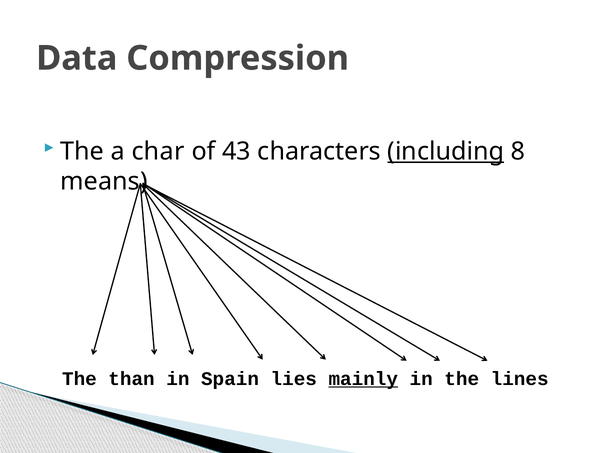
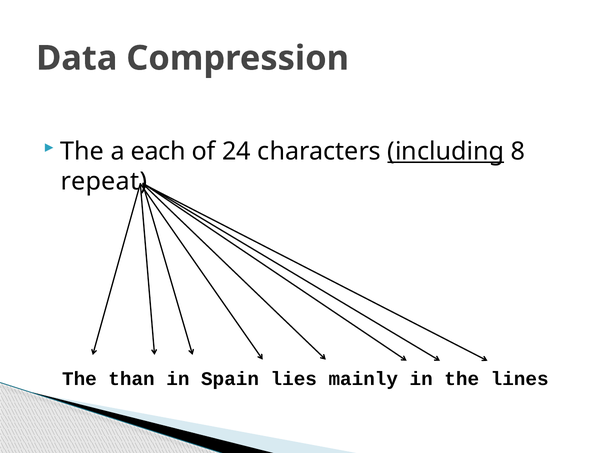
char: char -> each (158, 151)
43: 43 -> 24 (236, 151)
means: means -> repeat (104, 181)
mainly underline: present -> none (363, 379)
